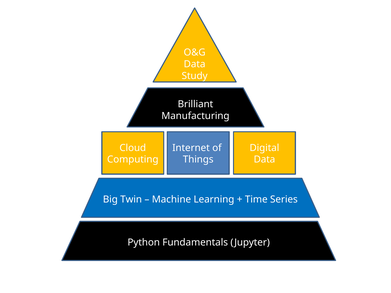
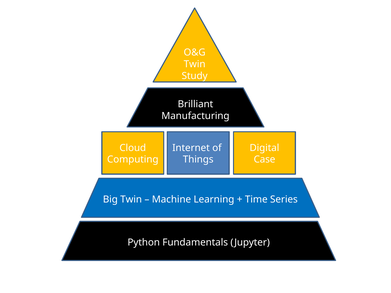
Data: Data -> Twin (195, 64)
Data: Data -> Case (265, 160)
